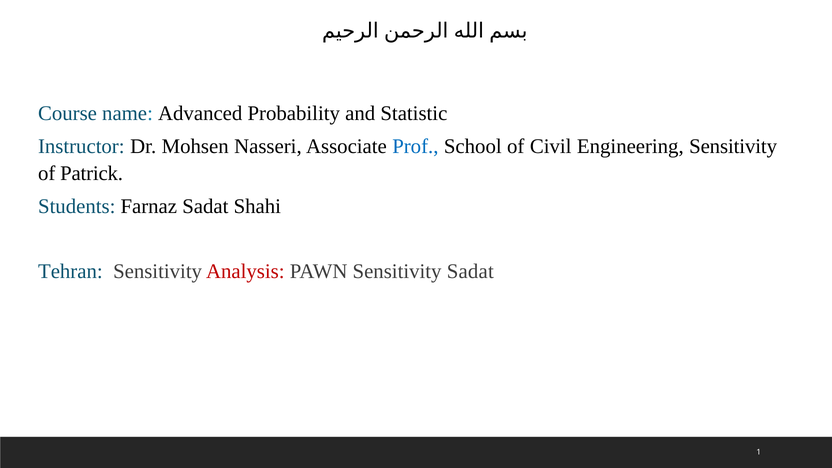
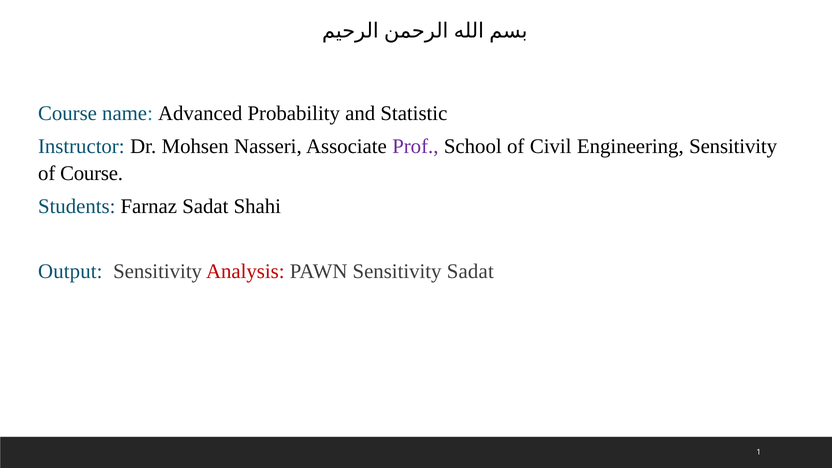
Prof colour: blue -> purple (415, 146)
of Patrick: Patrick -> Course (92, 174)
Tehran: Tehran -> Output (70, 272)
